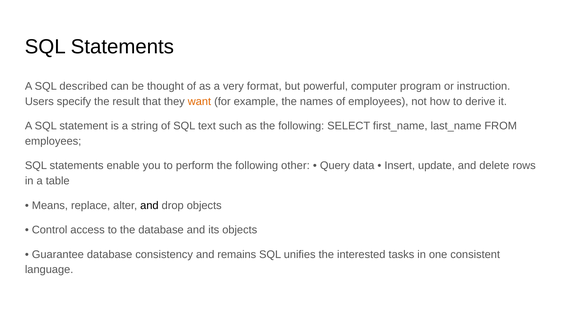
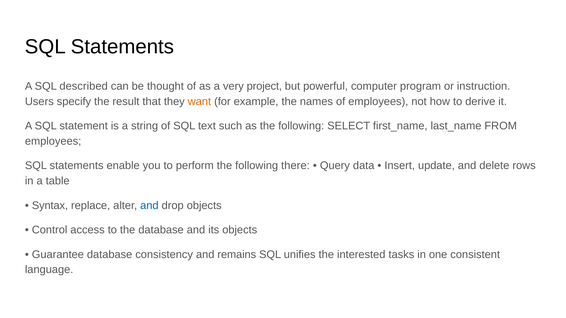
format: format -> project (264, 86)
other: other -> there (295, 166)
Means: Means -> Syntax (50, 206)
and colour: black -> blue (149, 206)
